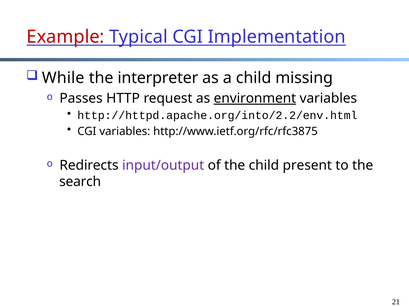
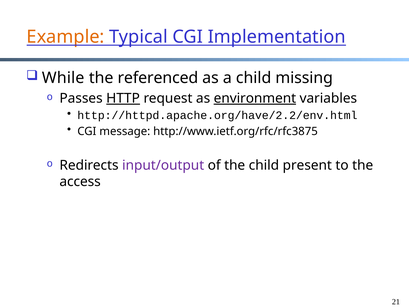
Example colour: red -> orange (66, 37)
interpreter: interpreter -> referenced (158, 78)
HTTP underline: none -> present (123, 98)
http://httpd.apache.org/into/2.2/env.html: http://httpd.apache.org/into/2.2/env.html -> http://httpd.apache.org/have/2.2/env.html (217, 115)
CGI variables: variables -> message (125, 131)
search: search -> access (80, 181)
